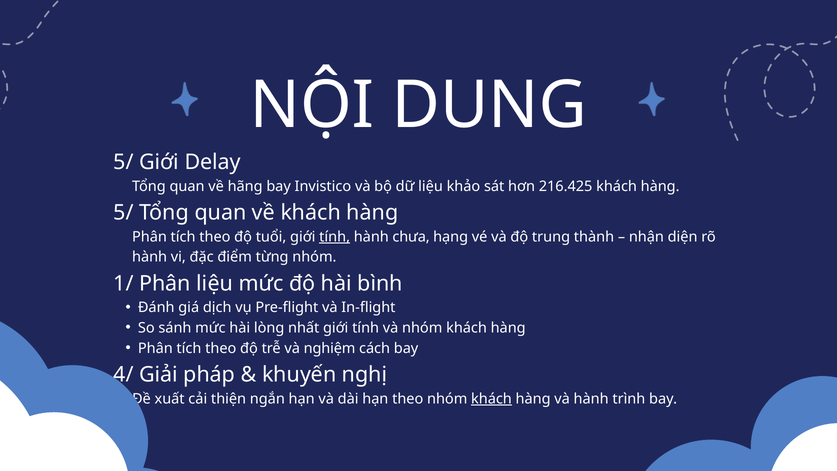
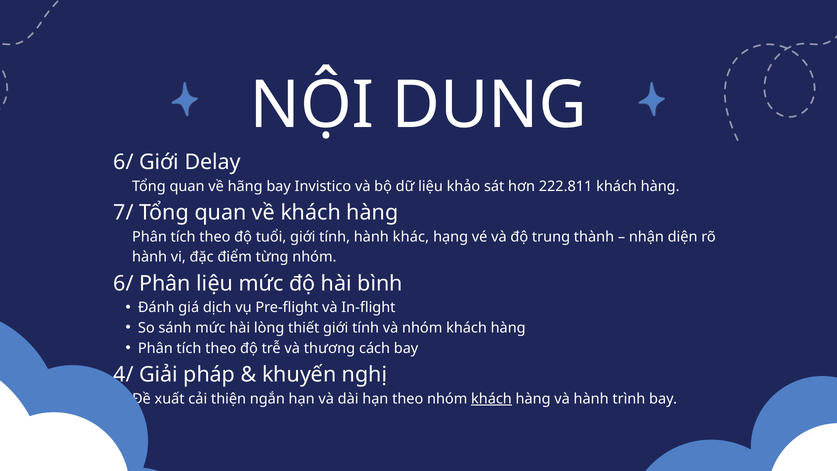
5/: 5/ -> 6/ (123, 162)
216.425: 216.425 -> 222.811 (566, 186)
5/: 5/ -> 7/ (123, 213)
tính underline: present -> none (335, 237)
chưa: chưa -> khác (411, 237)
1/: 1/ -> 6/ (123, 283)
nhất: nhất -> thiết (304, 328)
nghiệm: nghiệm -> thương (329, 348)
